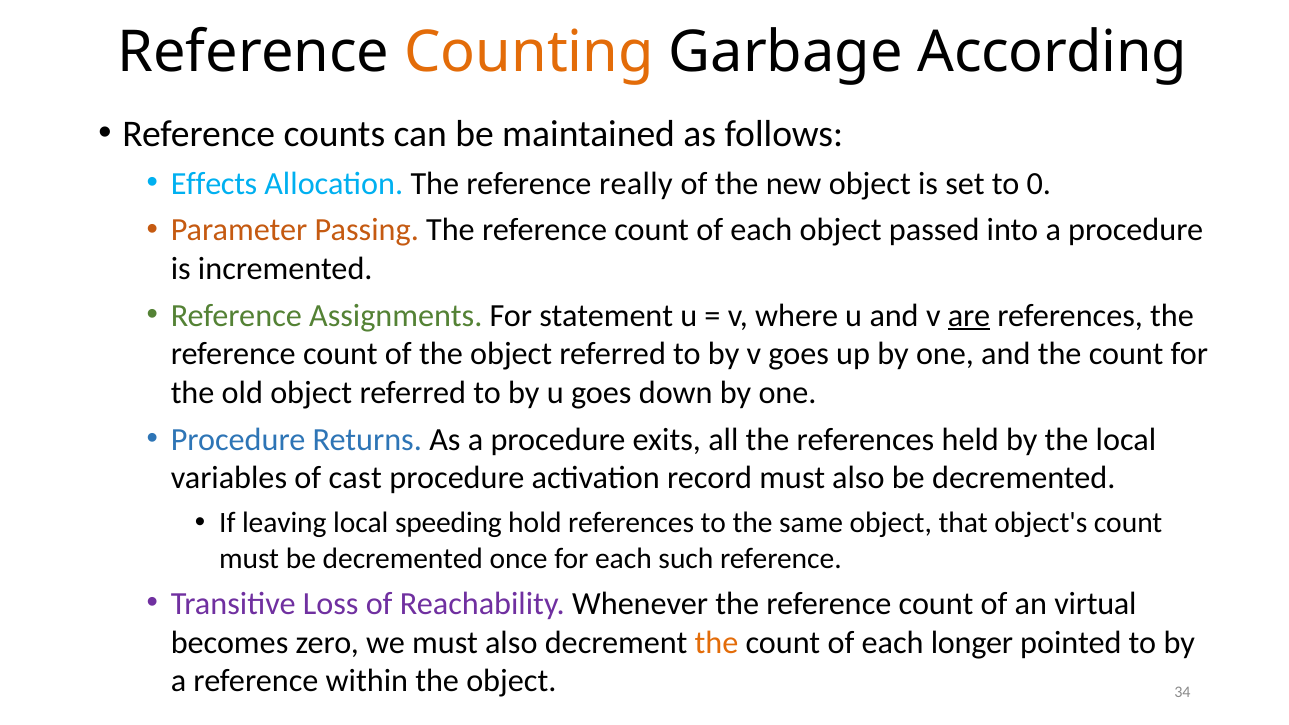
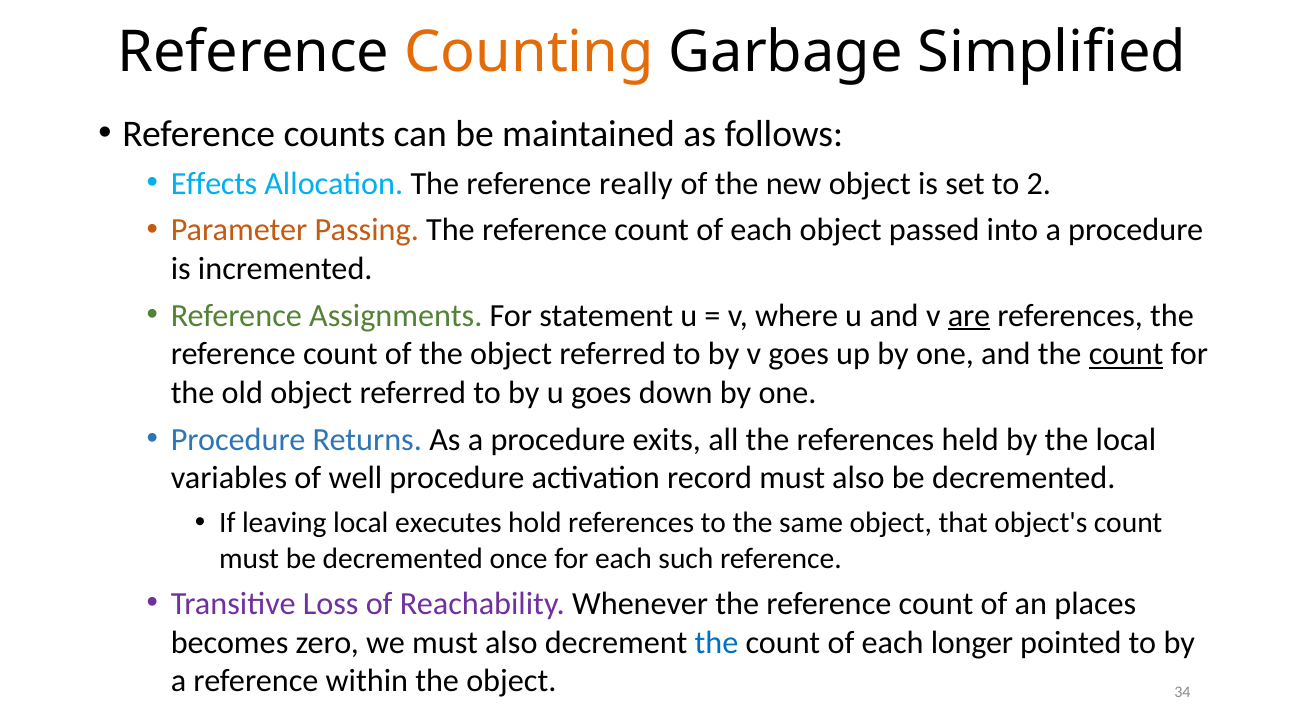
According: According -> Simplified (1052, 52)
0: 0 -> 2 (1039, 183)
count underline: none -> present (1126, 354)
cast: cast -> well (355, 478)
speeding: speeding -> executes (448, 523)
virtual: virtual -> places (1095, 604)
the colour: orange -> blue (717, 643)
